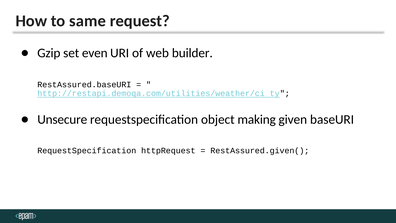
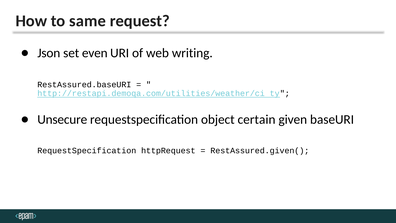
Gzip: Gzip -> Json (49, 53)
builder: builder -> writing (192, 53)
making: making -> certain (257, 119)
